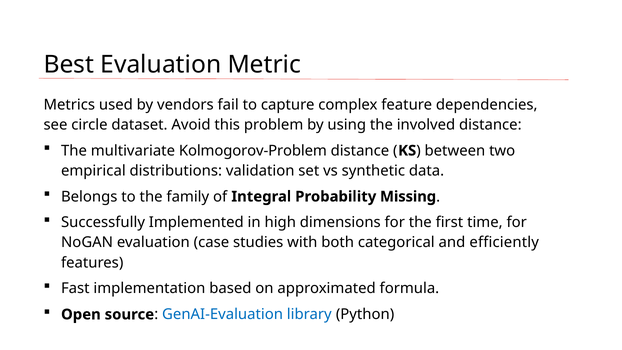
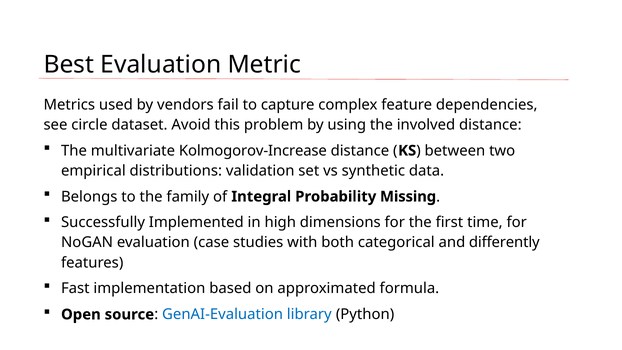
Kolmogorov-Problem: Kolmogorov-Problem -> Kolmogorov-Increase (253, 151)
efficiently: efficiently -> differently (504, 242)
